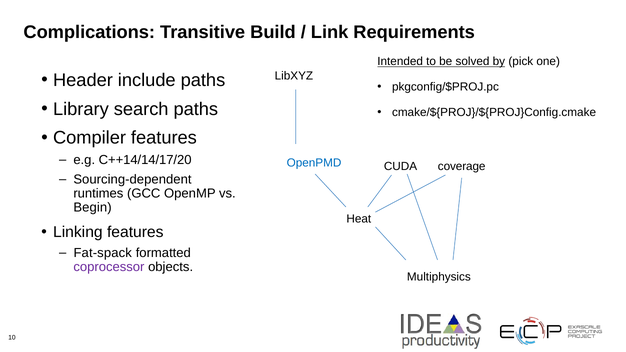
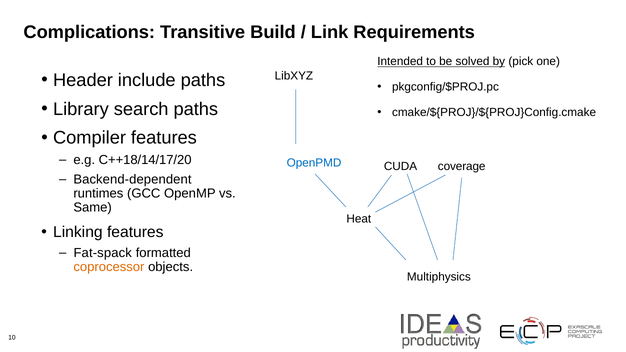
C++14/14/17/20: C++14/14/17/20 -> C++18/14/17/20 (145, 160)
Sourcing-dependent: Sourcing-dependent -> Backend-dependent (132, 179)
Begin: Begin -> Same (93, 208)
coprocessor colour: purple -> orange (109, 267)
